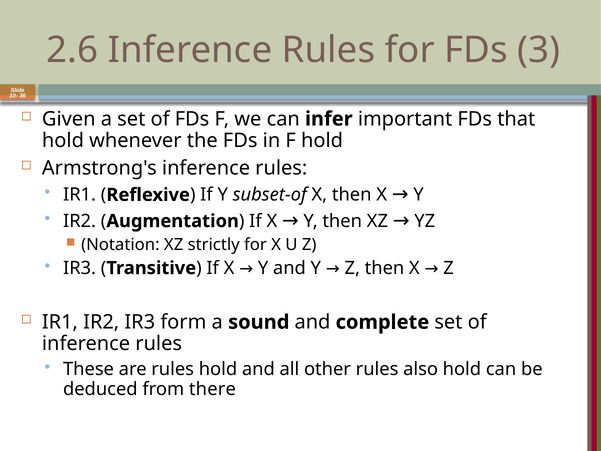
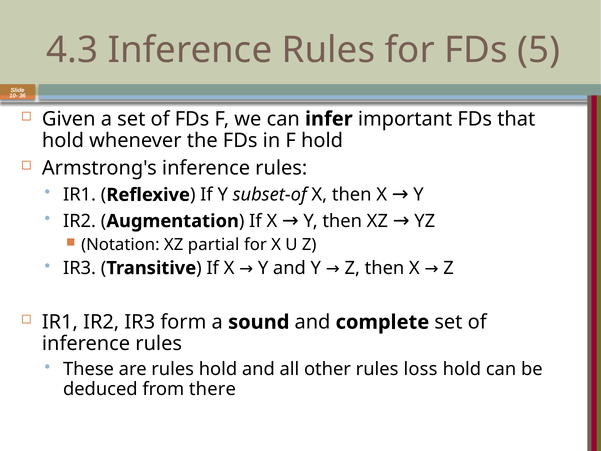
2.6: 2.6 -> 4.3 (72, 50)
3: 3 -> 5 (539, 50)
strictly: strictly -> partial (214, 244)
also: also -> loss (421, 369)
